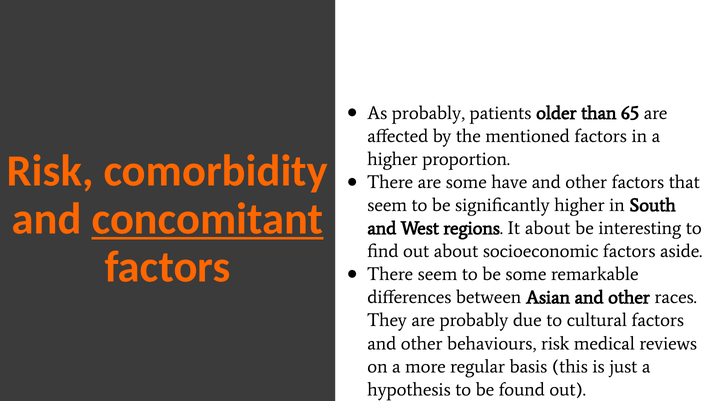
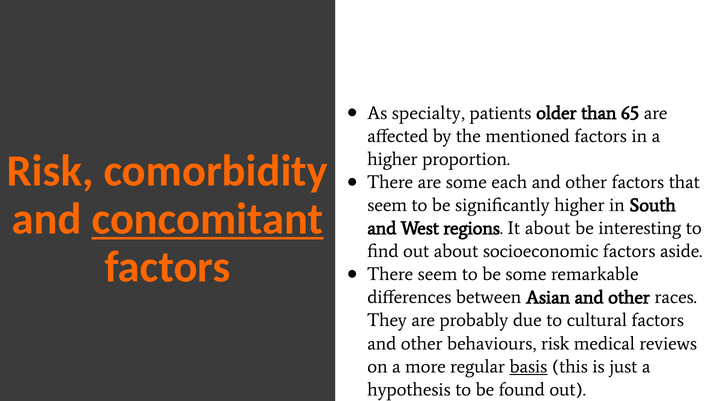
As probably: probably -> specialty (428, 113)
have: have -> each (509, 182)
basis underline: none -> present (528, 366)
